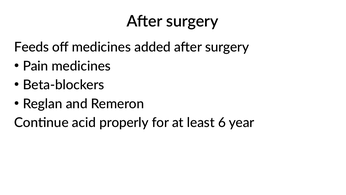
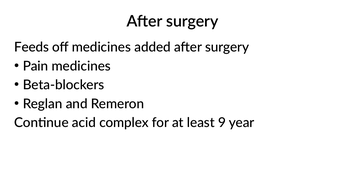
properly: properly -> complex (124, 123)
6: 6 -> 9 (222, 123)
